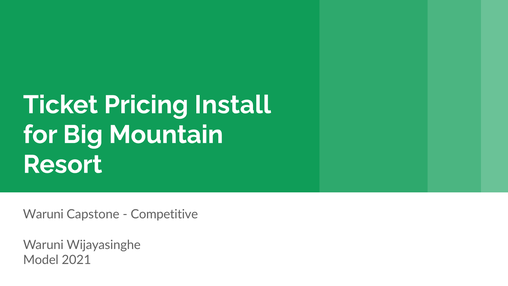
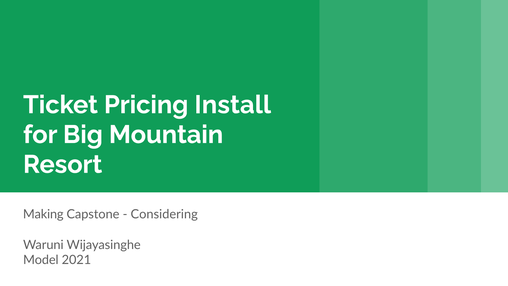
Waruni: Waruni -> Making (43, 214)
Competitive: Competitive -> Considering (164, 214)
